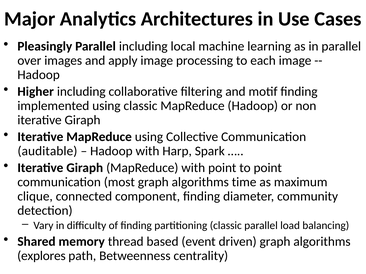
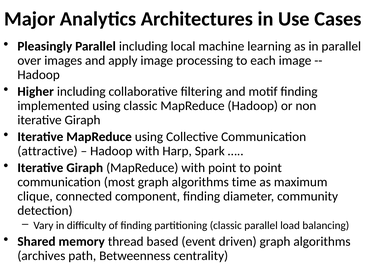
auditable: auditable -> attractive (47, 151)
explores: explores -> archives (41, 256)
